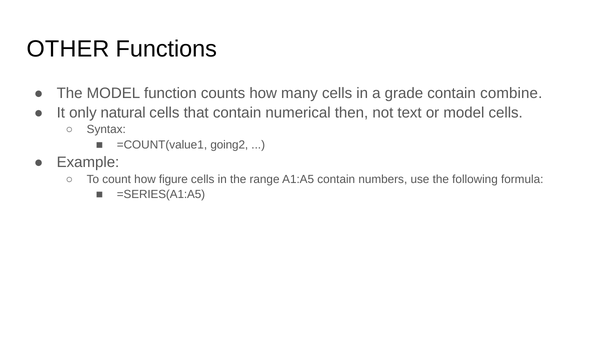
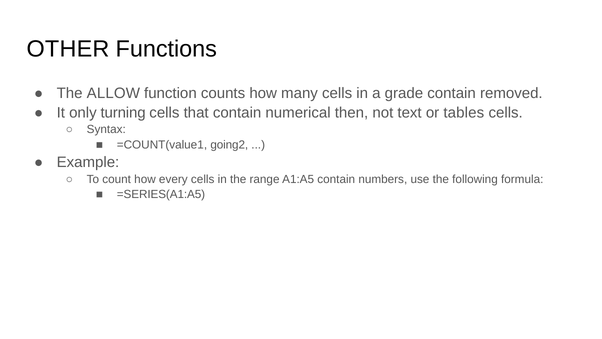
The MODEL: MODEL -> ALLOW (113, 93)
combine: combine -> removed (511, 93)
natural: natural -> turning (123, 112)
or model: model -> tables (464, 112)
figure: figure -> every (173, 179)
